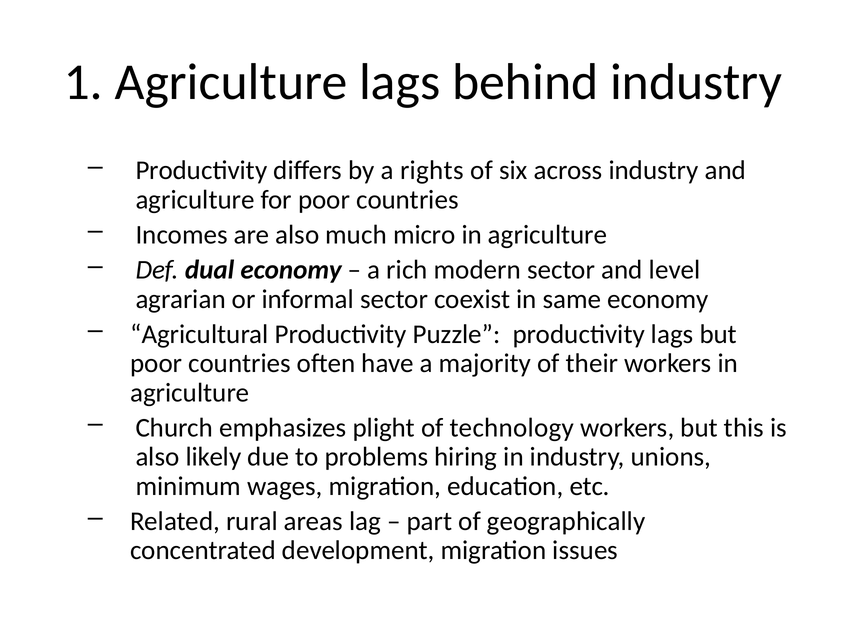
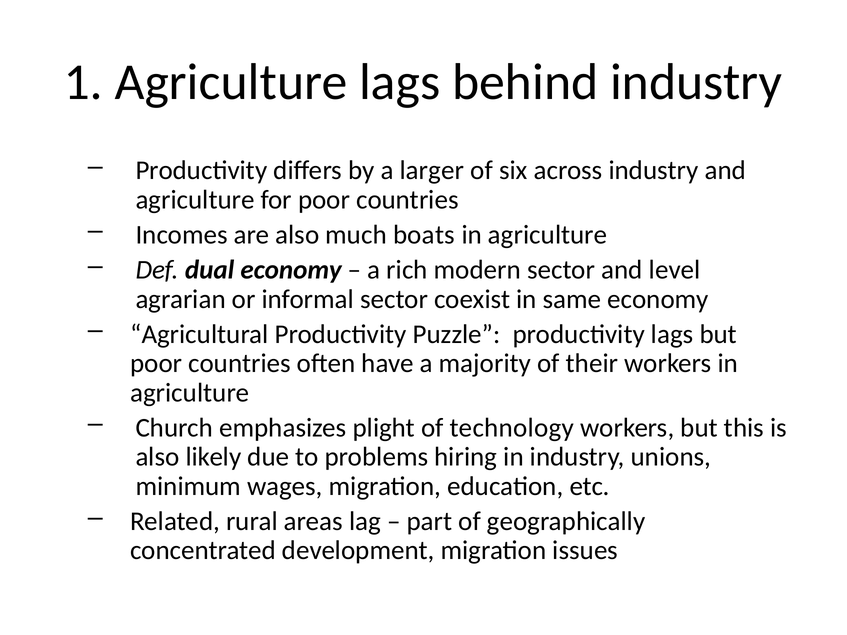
rights: rights -> larger (432, 171)
micro: micro -> boats (424, 235)
